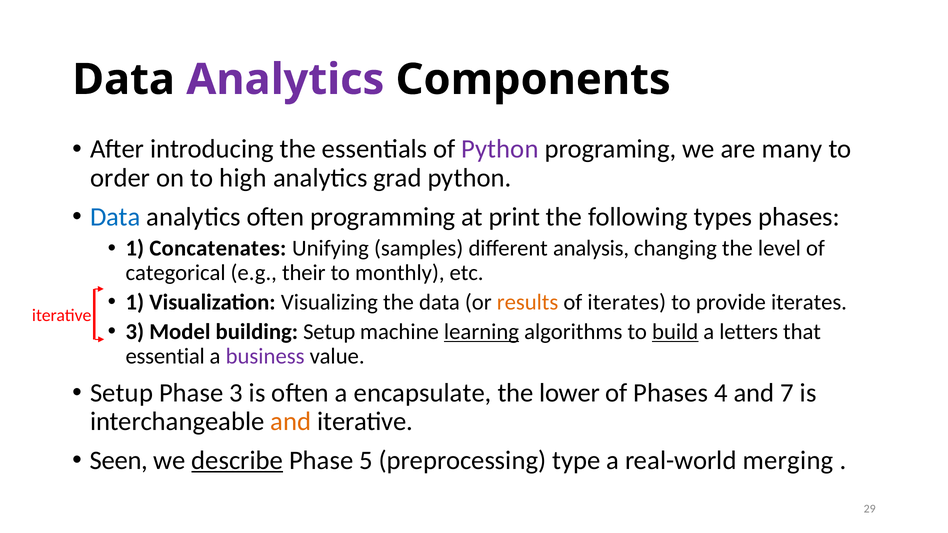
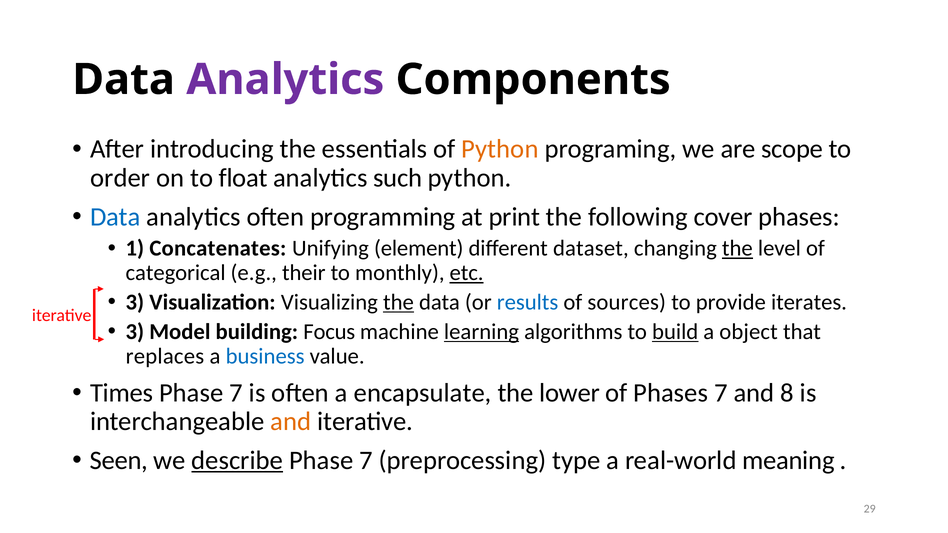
Python colour: purple -> orange (500, 149)
many: many -> scope (792, 149)
high: high -> float (243, 178)
grad: grad -> such (398, 178)
types: types -> cover (723, 217)
samples: samples -> element (419, 248)
analysis: analysis -> dataset (591, 248)
the underline: none -> present (737, 248)
etc underline: none -> present (467, 273)
1: 1 -> 3 (135, 302)
the underline: none -> present (398, 302)
results colour: orange -> blue (528, 302)
of iterates: iterates -> sources (627, 302)
building Setup: Setup -> Focus (329, 332)
letters: letters -> object (749, 332)
essential: essential -> replaces (165, 356)
business colour: purple -> blue (265, 356)
Setup: Setup -> Times (122, 393)
3: 3 -> 7 (236, 393)
Phases 4: 4 -> 7 (721, 393)
7: 7 -> 8 (787, 393)
5: 5 -> 7 (366, 460)
merging: merging -> meaning (788, 460)
